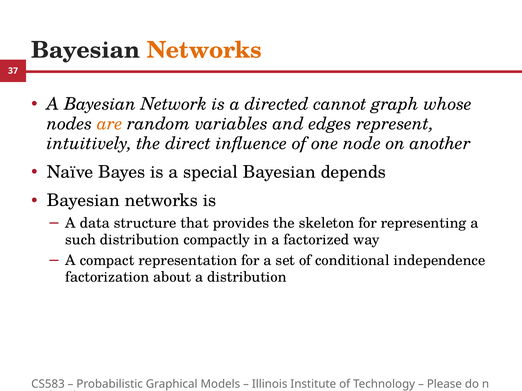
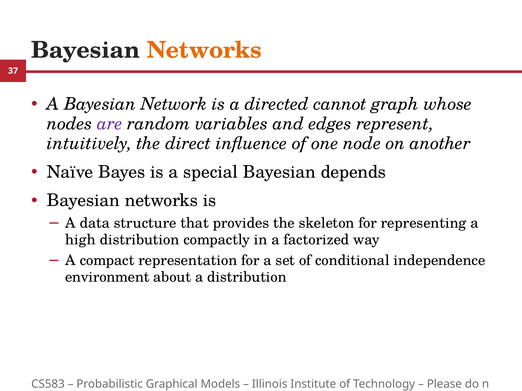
are colour: orange -> purple (110, 124)
such: such -> high (80, 240)
factorization: factorization -> environment (107, 277)
